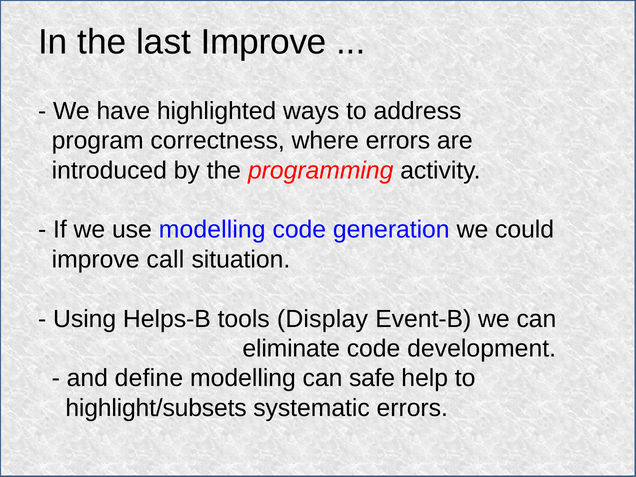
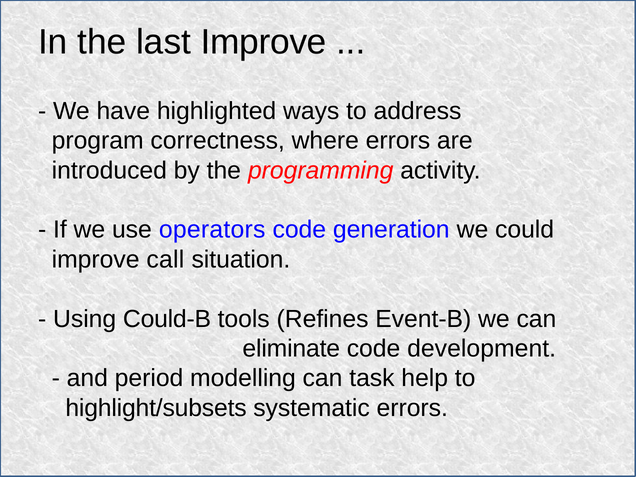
use modelling: modelling -> operators (212, 230)
Helps-B: Helps-B -> Could-B (167, 319)
Display: Display -> Refines (323, 319)
define: define -> period (149, 378)
safe: safe -> task (372, 378)
